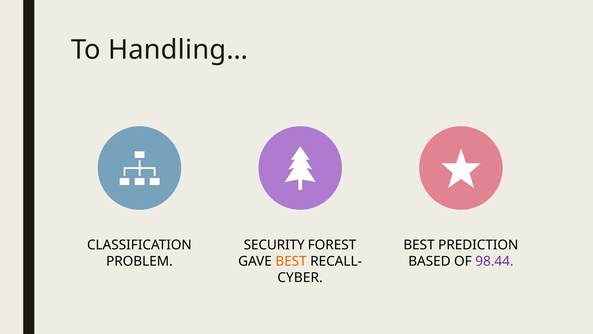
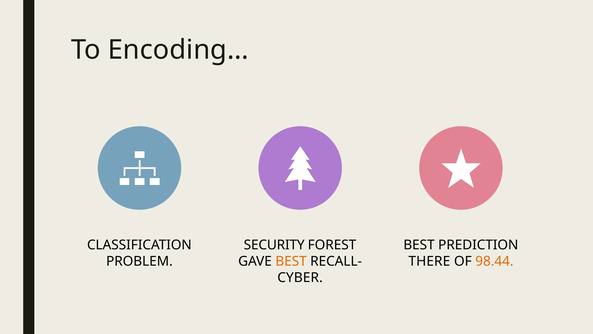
Handling…: Handling… -> Encoding… (178, 50)
BASED: BASED -> THERE (429, 261)
98.44 colour: purple -> orange (494, 261)
